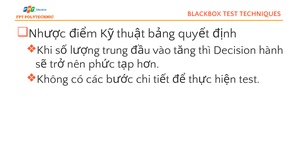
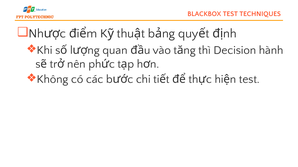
trung: trung -> quan (115, 50)
